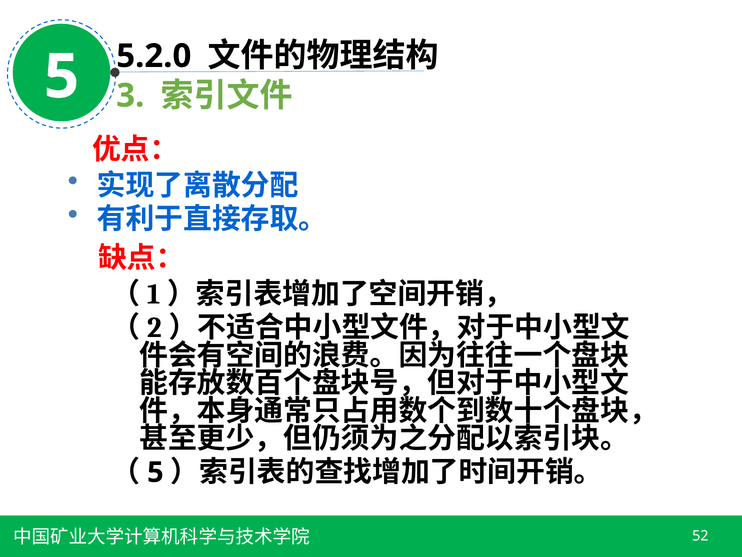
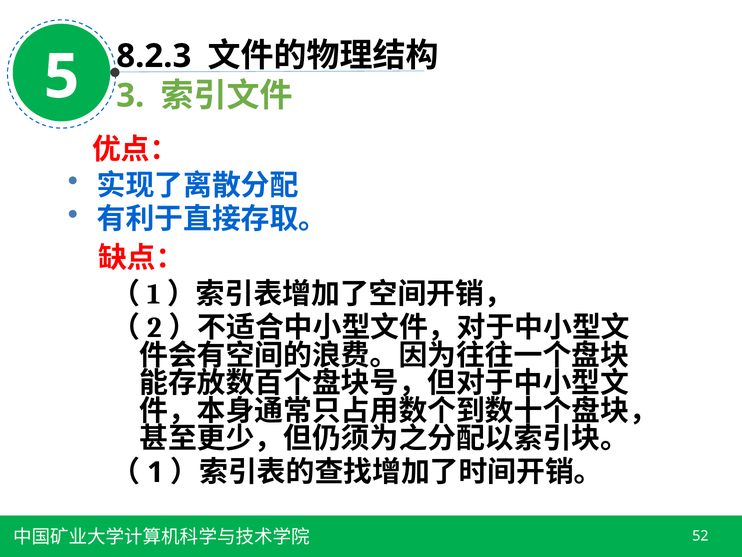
5.2.0: 5.2.0 -> 8.2.3 (154, 56)
5: 5 -> 1 (155, 472)
